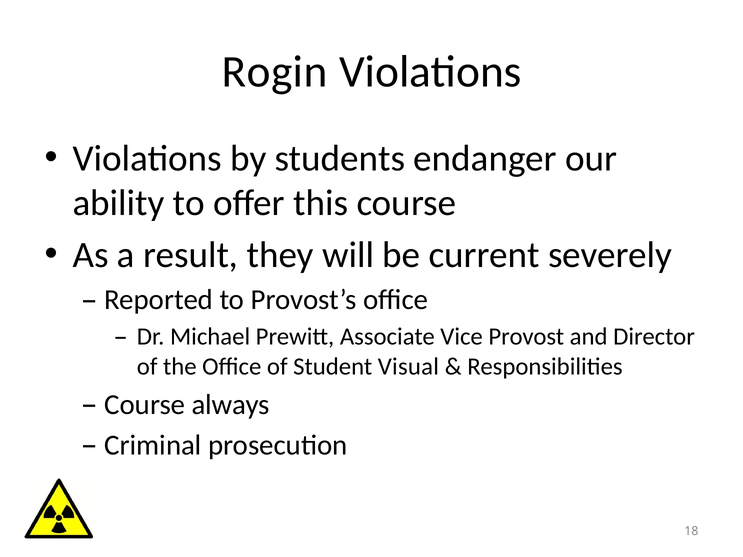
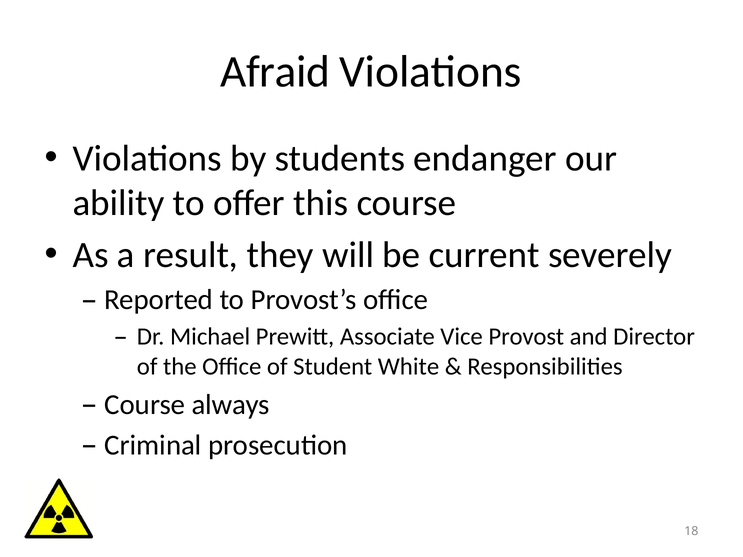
Rogin: Rogin -> Afraid (275, 72)
Visual: Visual -> White (409, 367)
